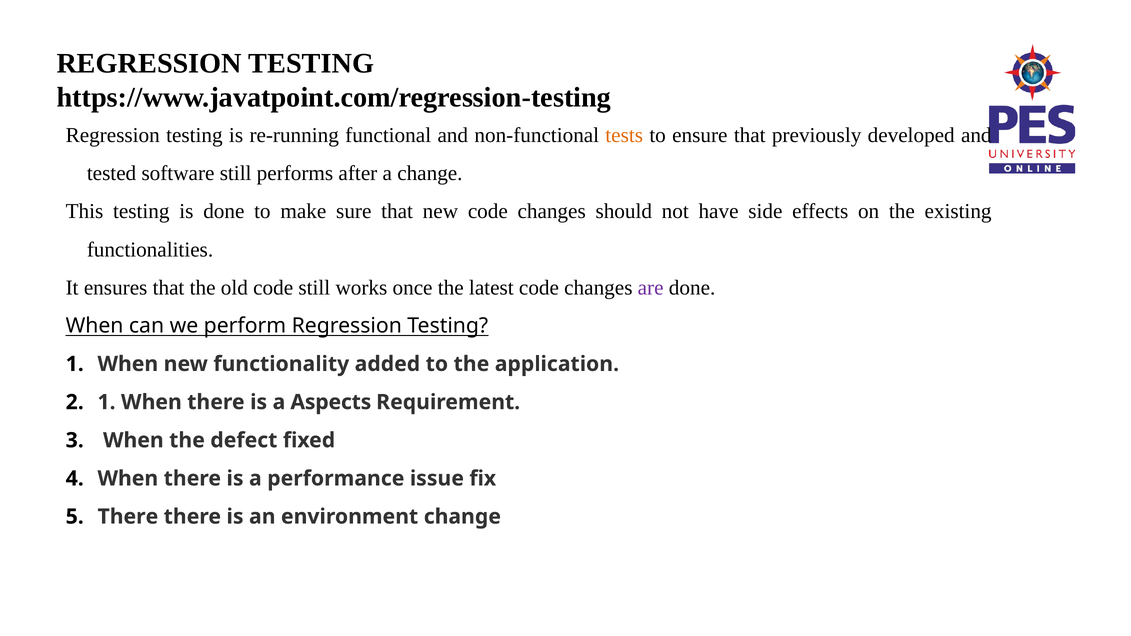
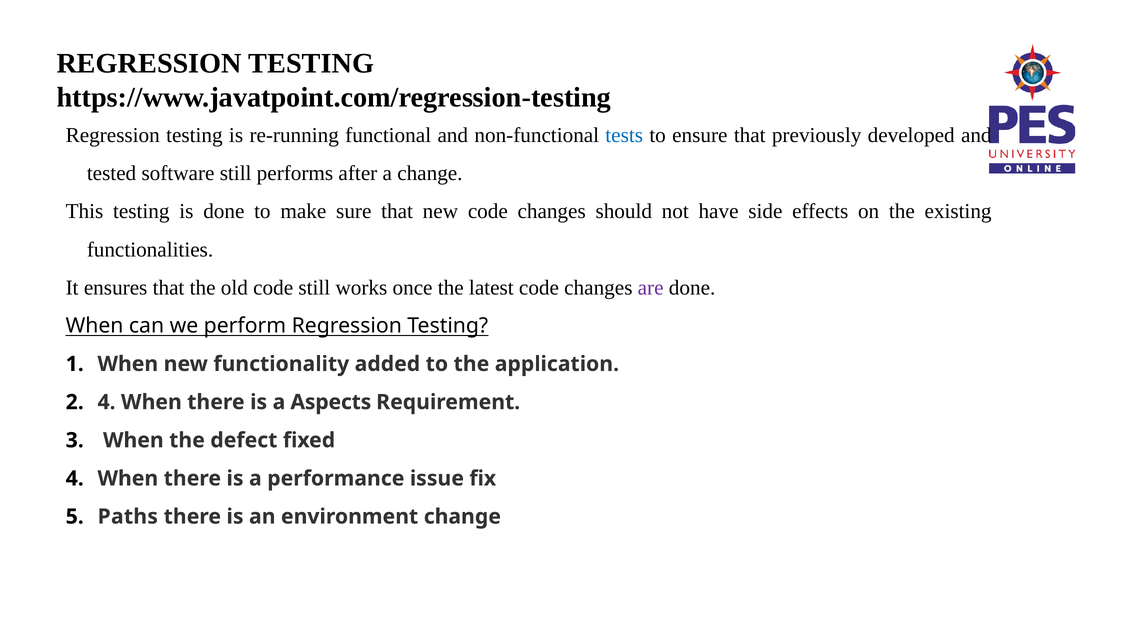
tests colour: orange -> blue (624, 135)
2 1: 1 -> 4 (107, 402)
There: There -> Paths (128, 517)
